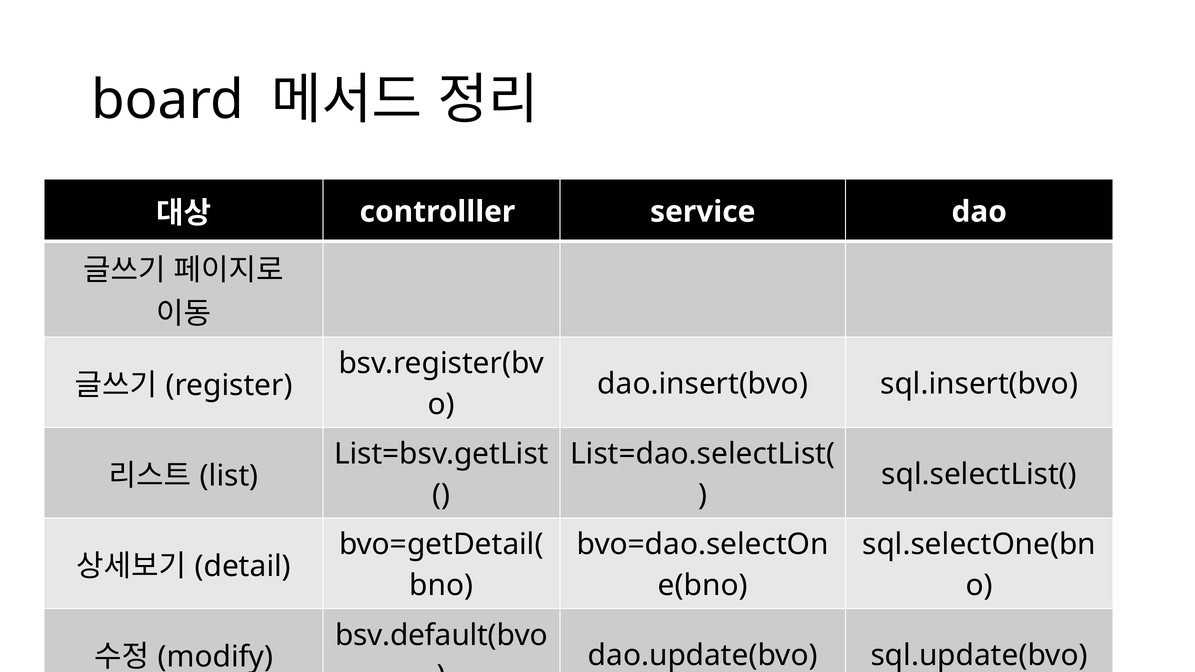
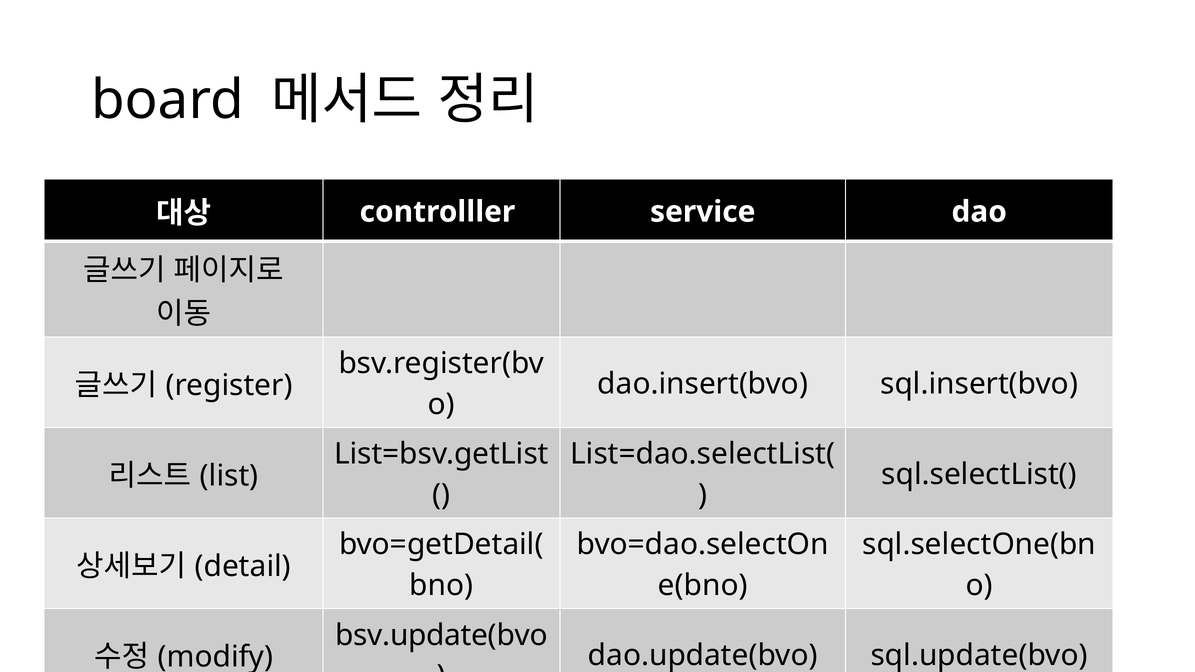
bsv.default(bvo: bsv.default(bvo -> bsv.update(bvo (441, 635)
